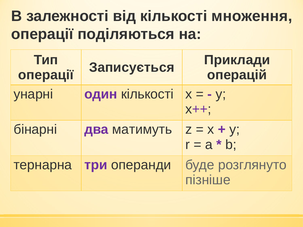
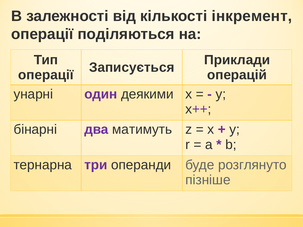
множення: множення -> інкремент (252, 16)
один кількості: кількості -> деякими (147, 94)
